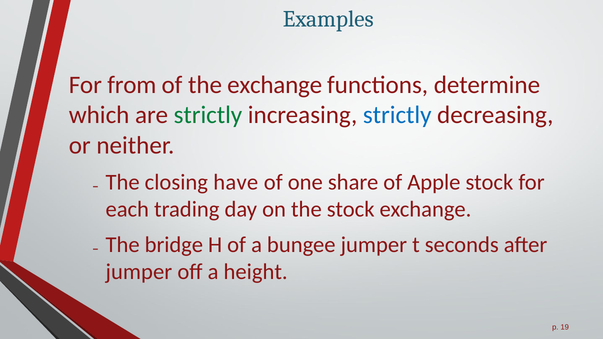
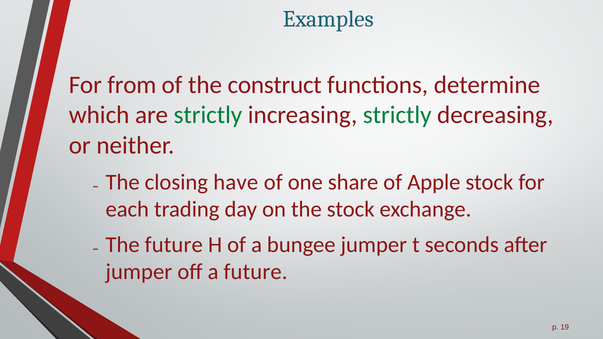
the exchange: exchange -> construct (275, 85)
strictly colour: blue -> green (397, 115)
The bridge: bridge -> future (174, 245)
a height: height -> future (256, 272)
